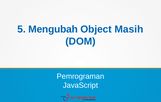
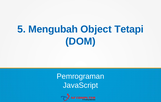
Masih: Masih -> Tetapi (129, 29)
